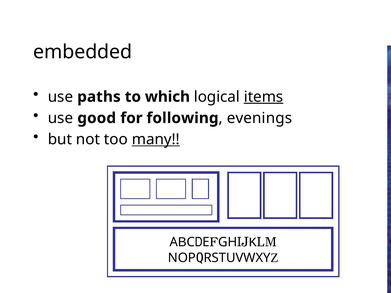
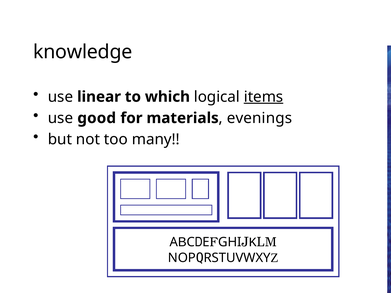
embedded: embedded -> knowledge (83, 52)
paths: paths -> linear (99, 97)
following: following -> materials (183, 118)
many underline: present -> none (156, 139)
